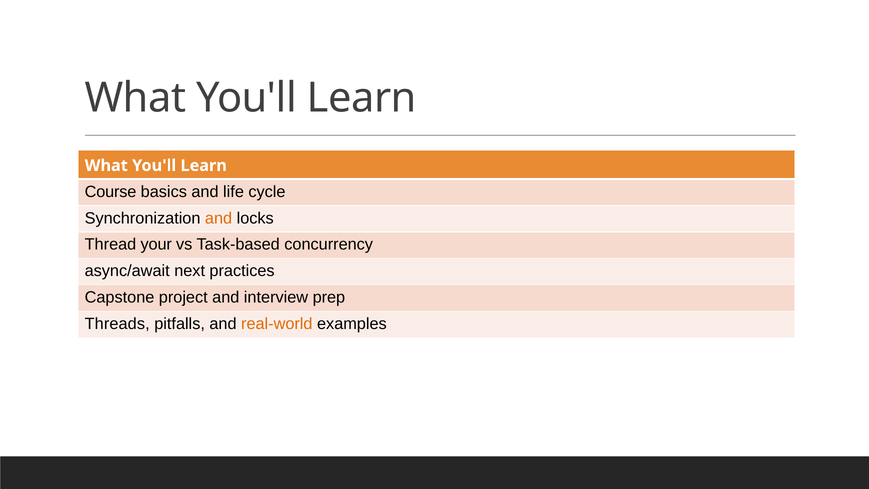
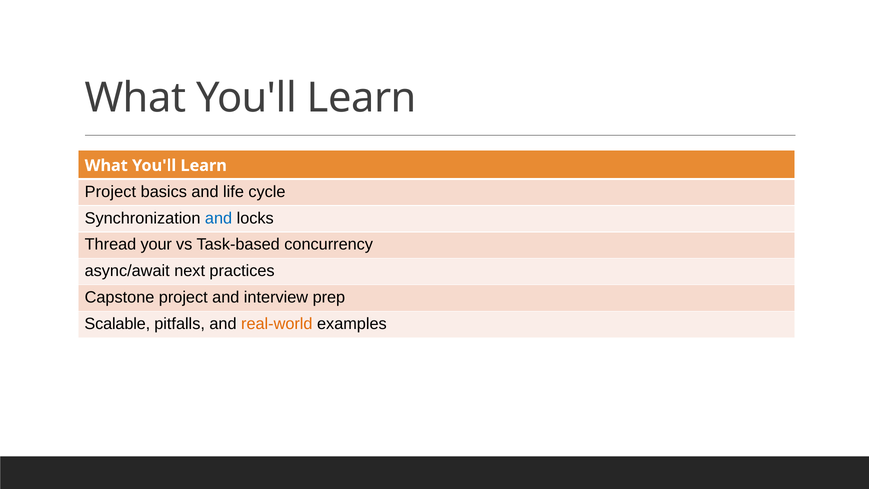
Course: Course -> Project (110, 192)
and colour: orange -> blue (219, 218)
Threads: Threads -> Scalable (117, 324)
